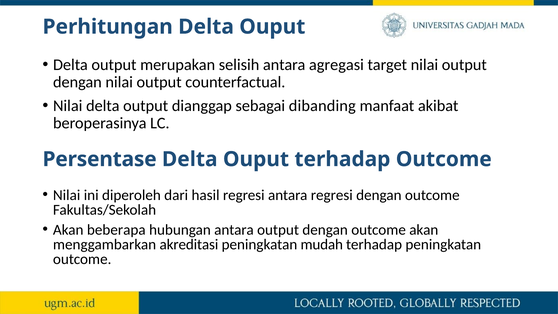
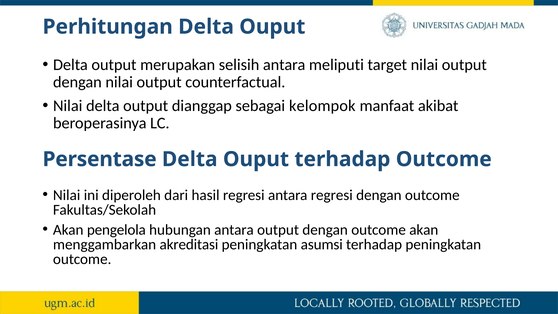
agregasi: agregasi -> meliputi (336, 65)
dibanding: dibanding -> kelompok (322, 106)
beberapa: beberapa -> pengelola (116, 230)
mudah: mudah -> asumsi (322, 244)
